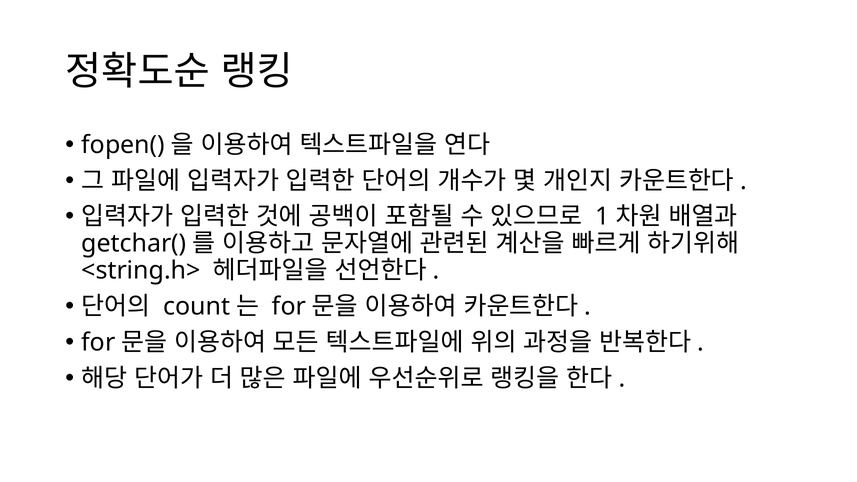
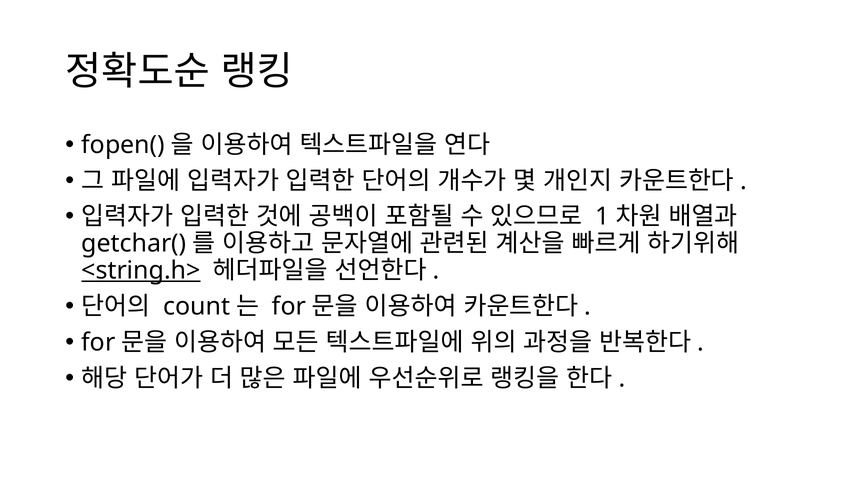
<string.h> underline: none -> present (141, 271)
